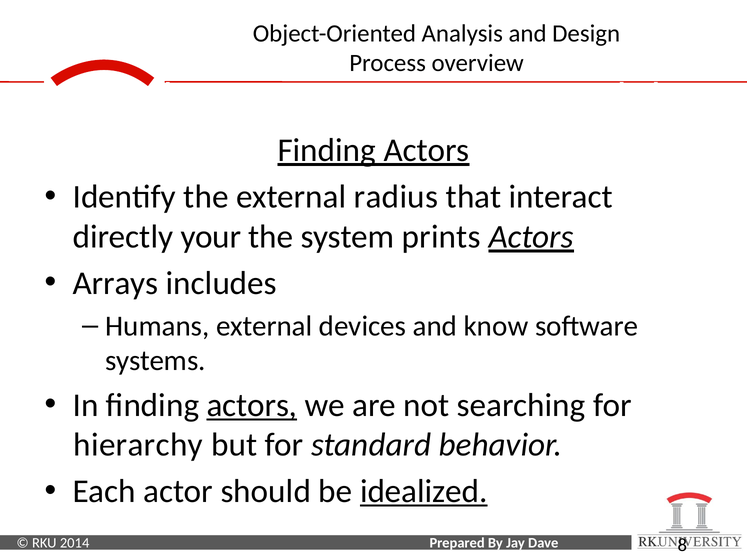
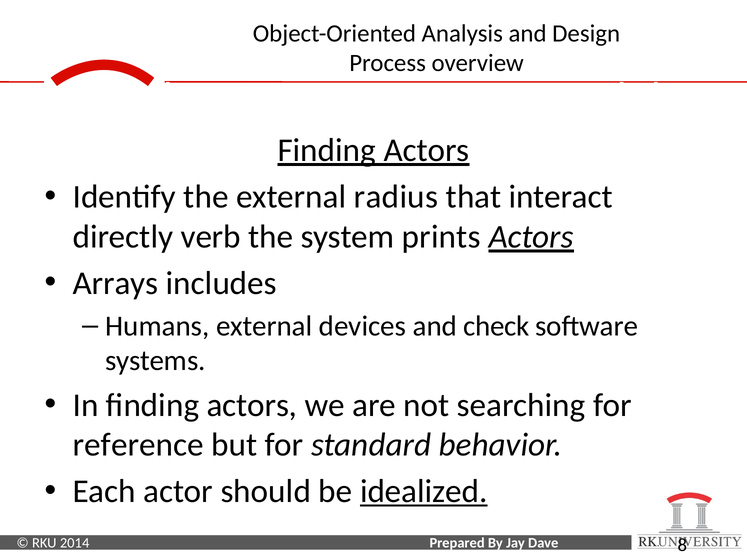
your: your -> verb (211, 237)
know: know -> check (496, 326)
actors underline: present -> none (252, 405)
hierarchy: hierarchy -> reference (138, 445)
